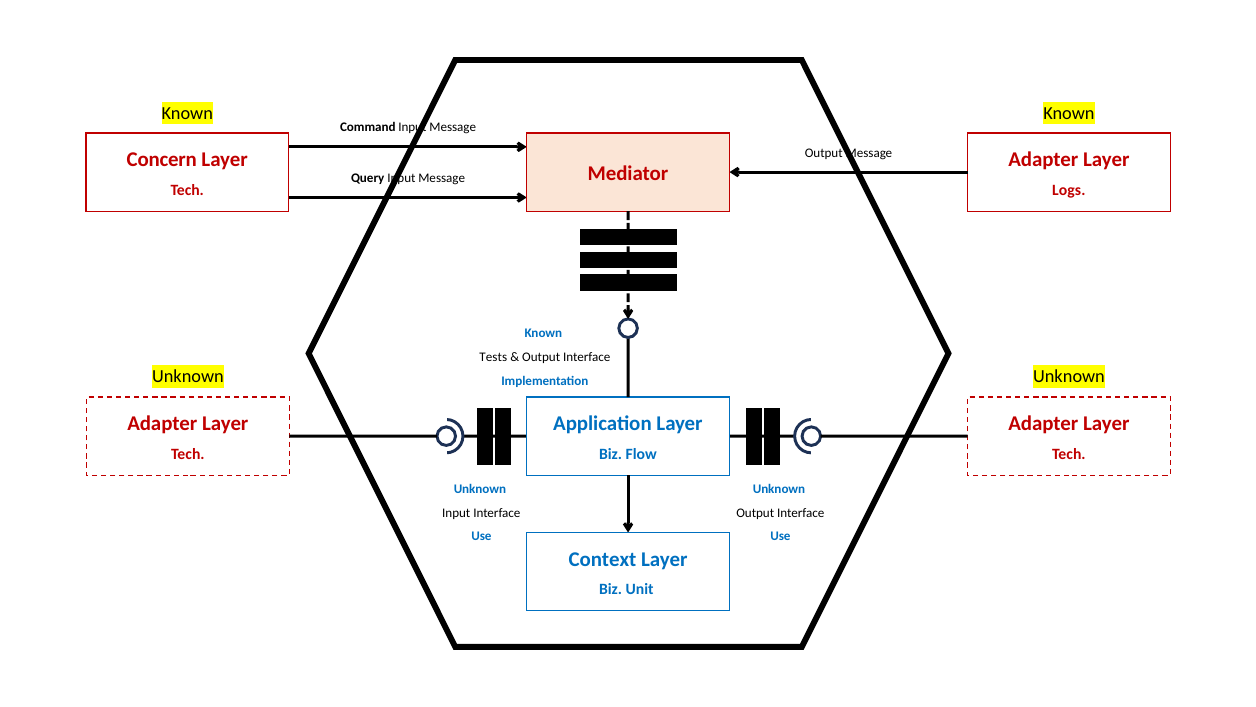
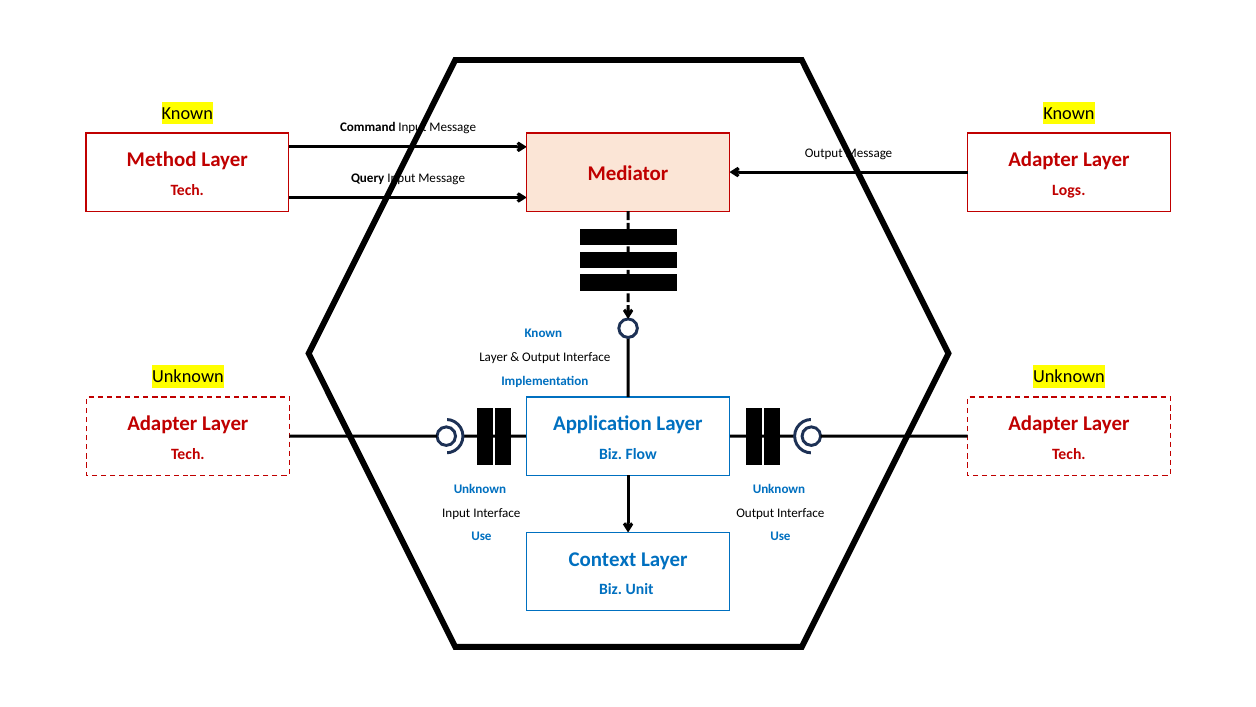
Concern: Concern -> Method (162, 160)
Tests: Tests -> Layer (493, 357)
